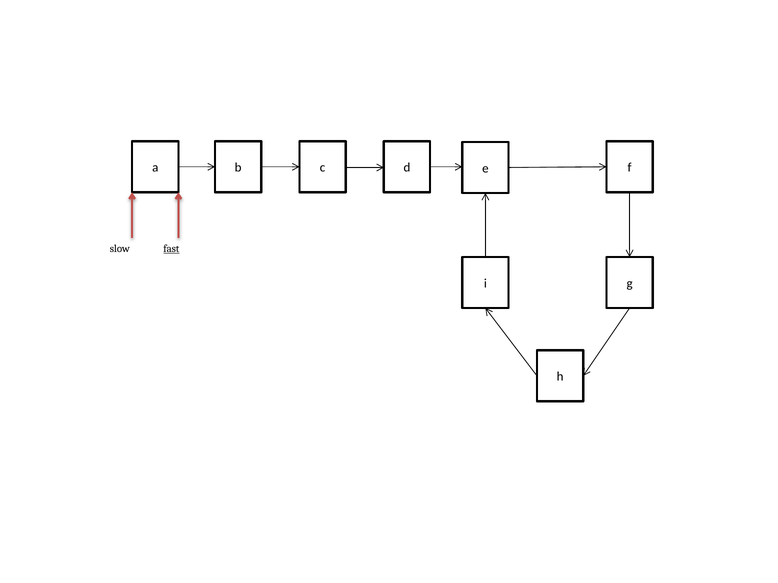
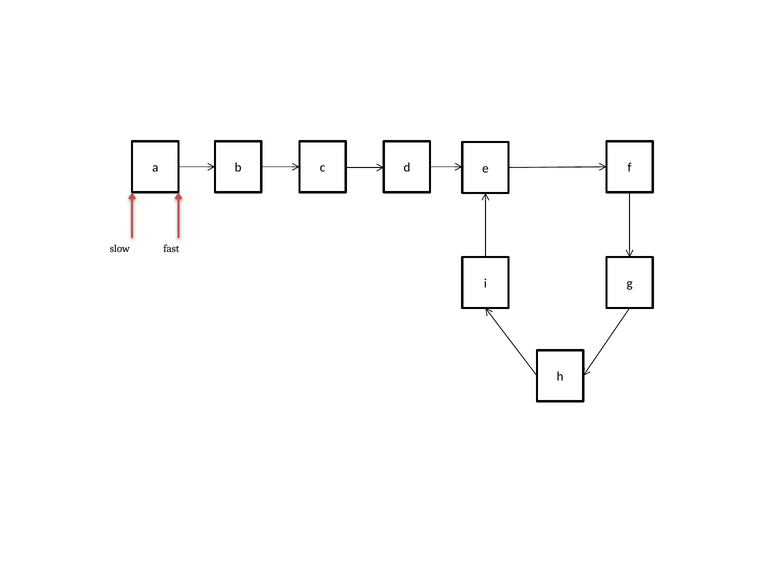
fast underline: present -> none (171, 249)
